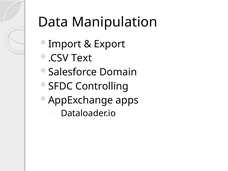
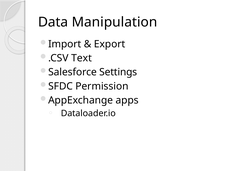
Domain: Domain -> Settings (118, 72)
Controlling: Controlling -> Permission (102, 86)
